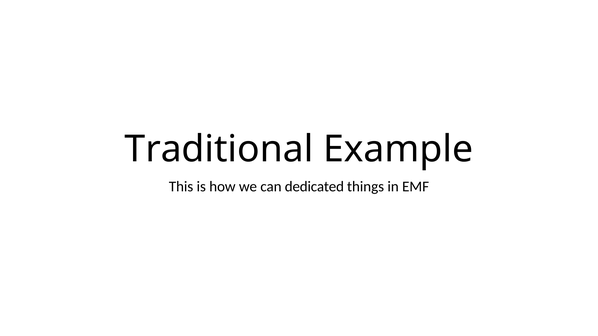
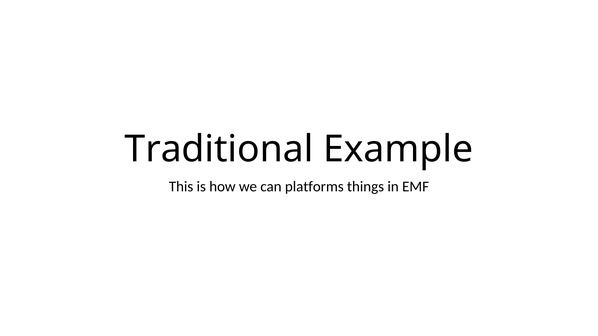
dedicated: dedicated -> platforms (314, 187)
